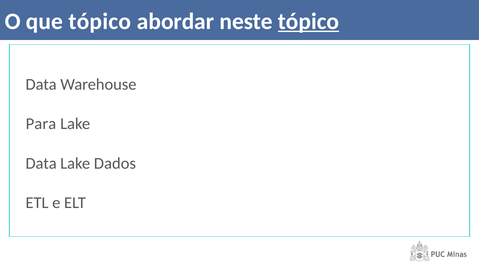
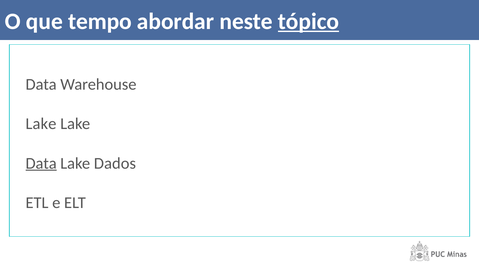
que tópico: tópico -> tempo (100, 21)
Para: Para -> Lake (41, 124)
Data underline: none -> present (41, 164)
